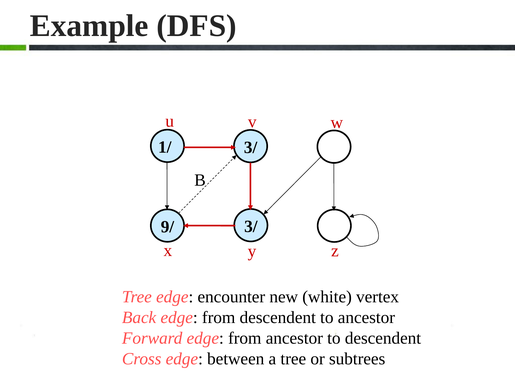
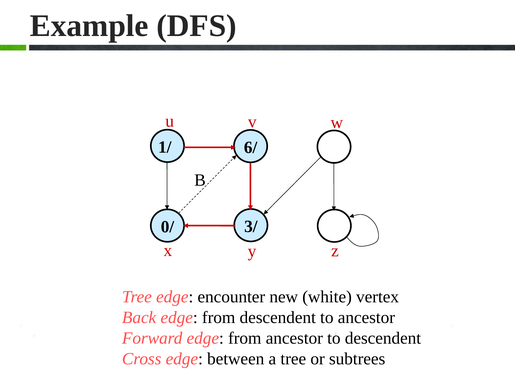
3/: 3/ -> 6/ (251, 147)
9/: 9/ -> 0/ (167, 227)
